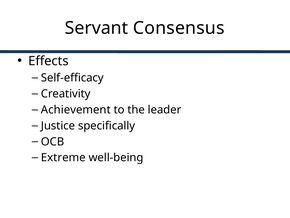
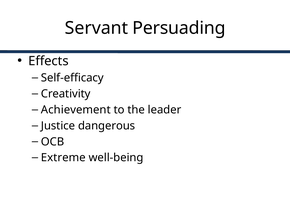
Consensus: Consensus -> Persuading (179, 28)
specifically: specifically -> dangerous (107, 125)
